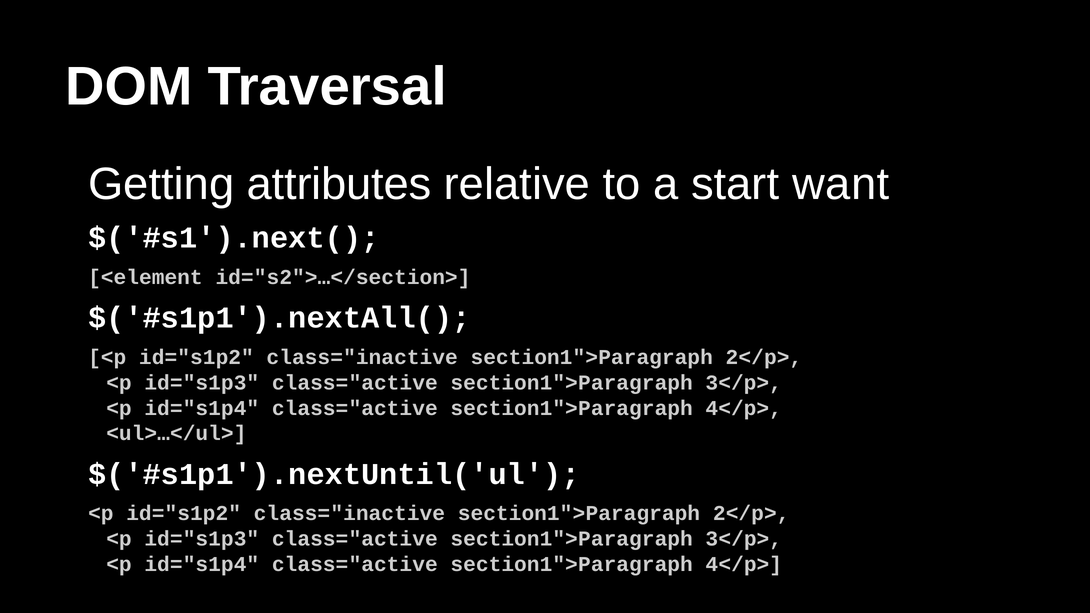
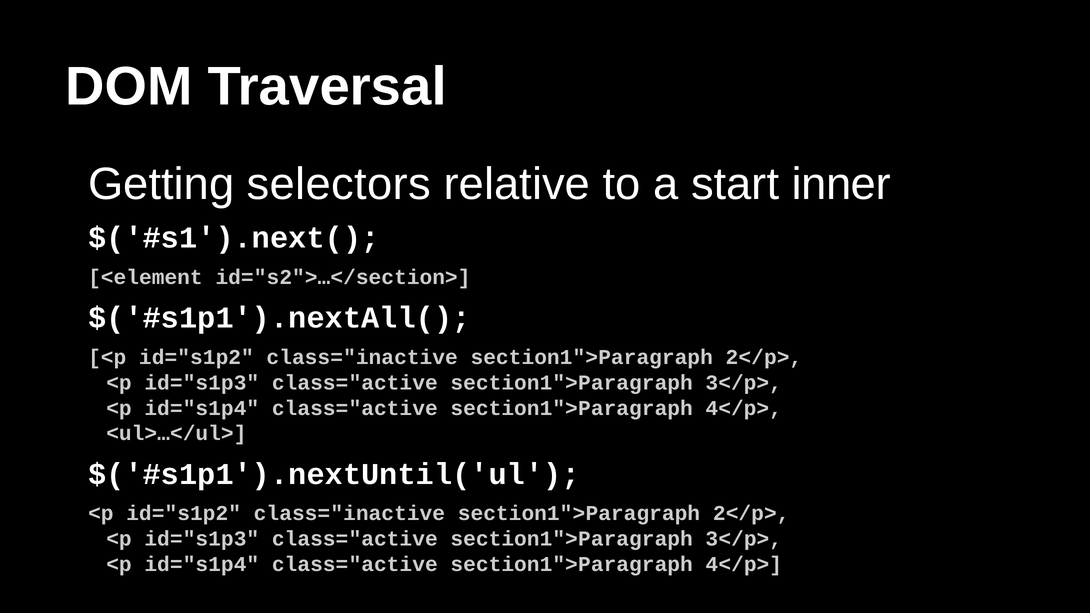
attributes: attributes -> selectors (339, 184)
want: want -> inner (841, 184)
